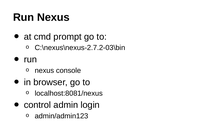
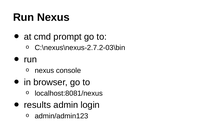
control: control -> results (37, 105)
